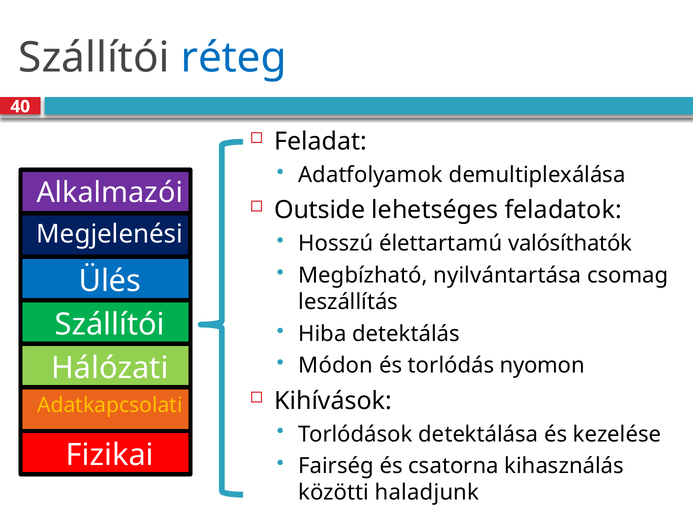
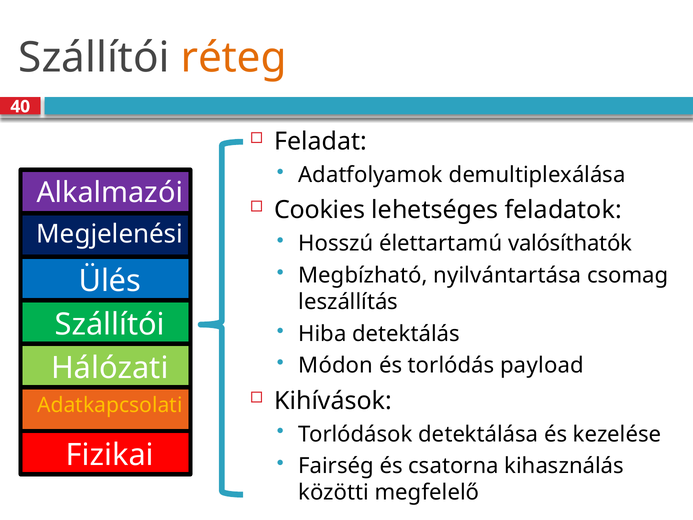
réteg colour: blue -> orange (234, 58)
Outside: Outside -> Cookies (320, 210)
nyomon: nyomon -> payload (542, 365)
haladjunk: haladjunk -> megfelelő (427, 492)
